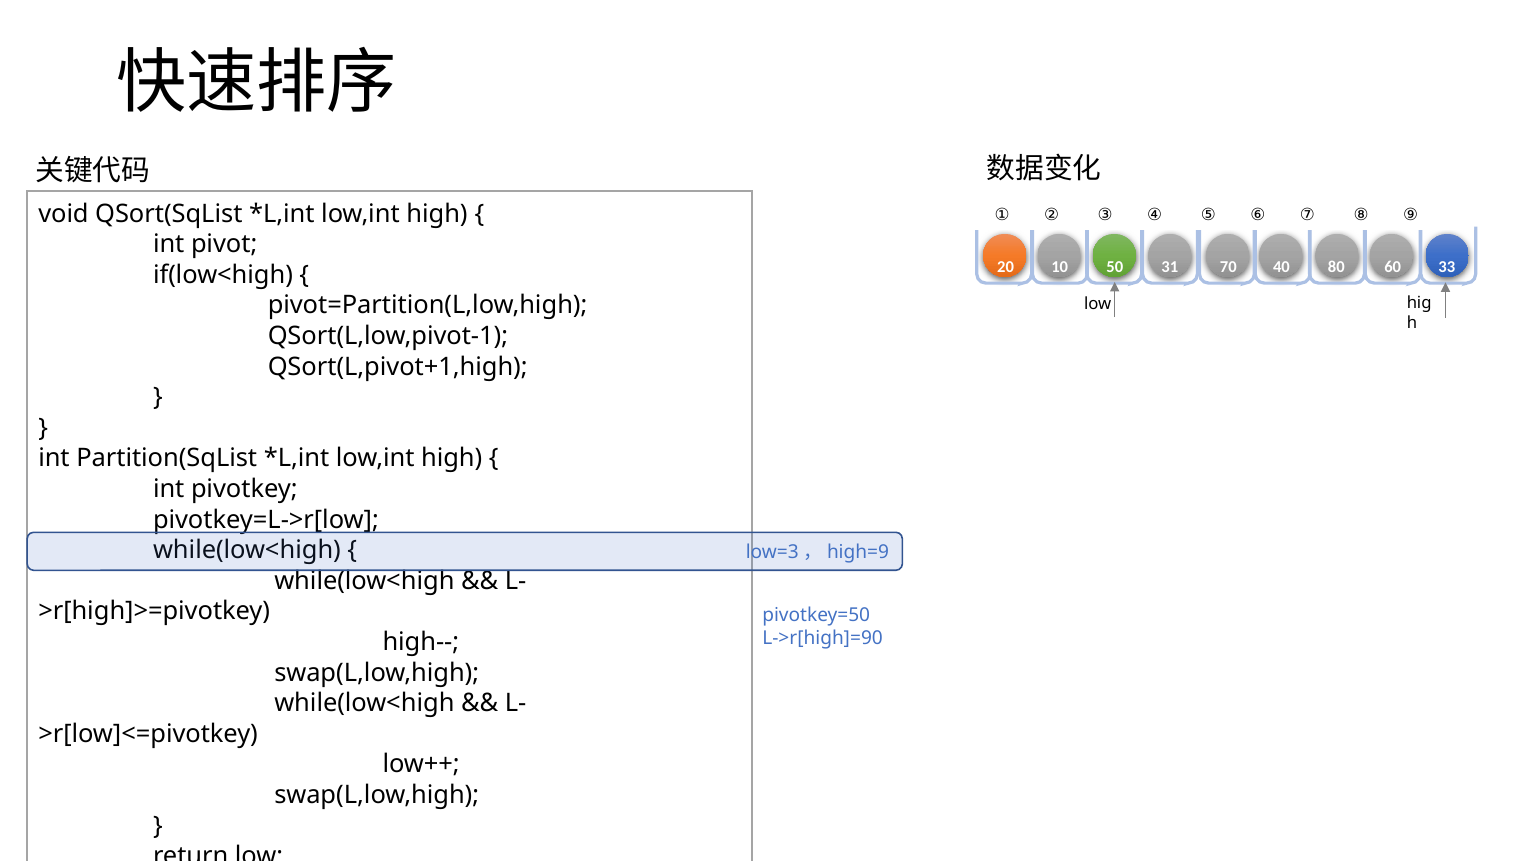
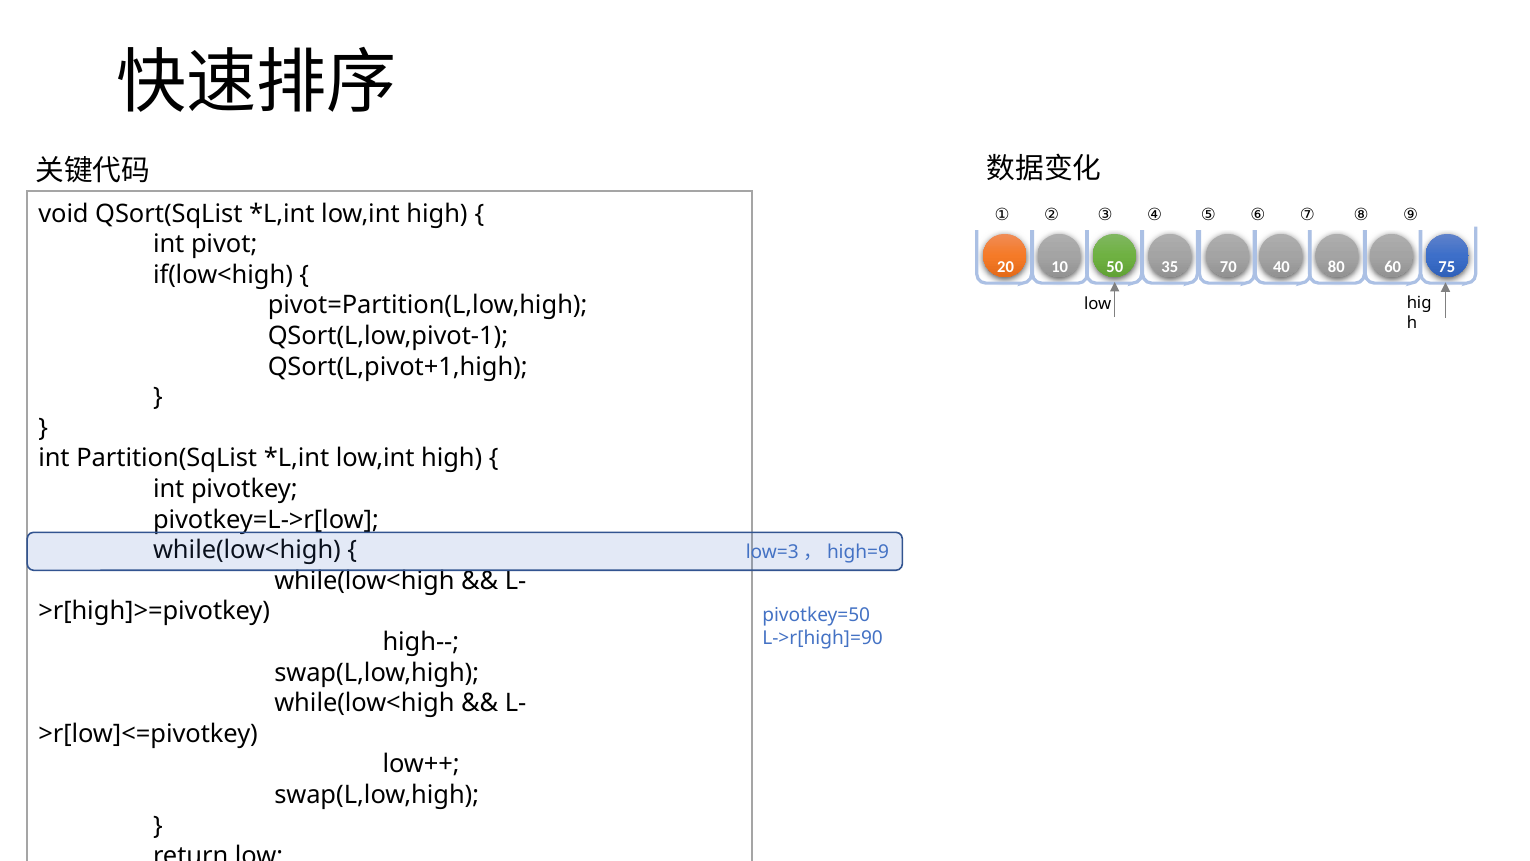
31: 31 -> 35 (1170, 267)
33: 33 -> 75 (1447, 267)
